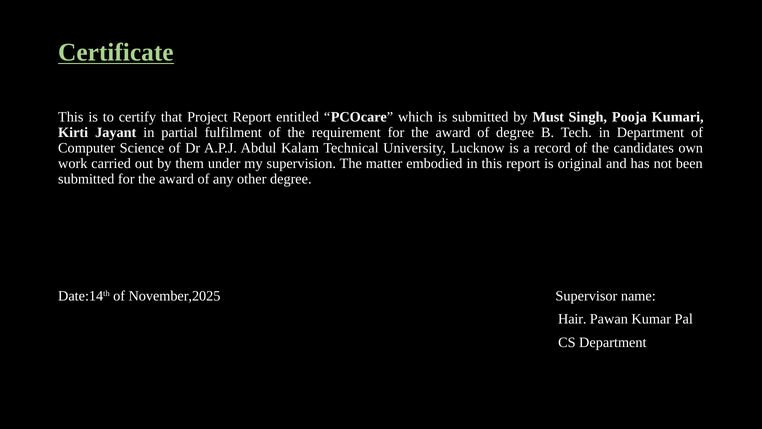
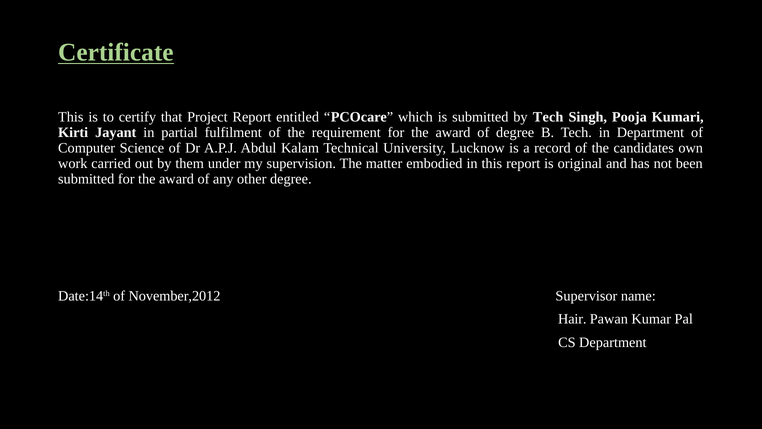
by Must: Must -> Tech (548, 117)
November,2025: November,2025 -> November,2012 (175, 296)
